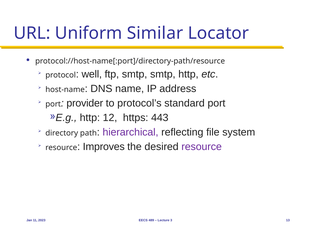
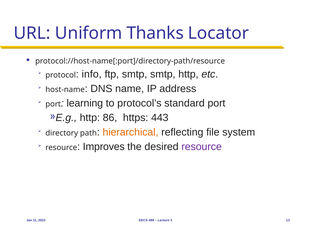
Similar: Similar -> Thanks (155, 33)
well: well -> info (92, 74)
provider: provider -> learning (85, 103)
12: 12 -> 86 (110, 118)
hierarchical colour: purple -> orange (130, 132)
